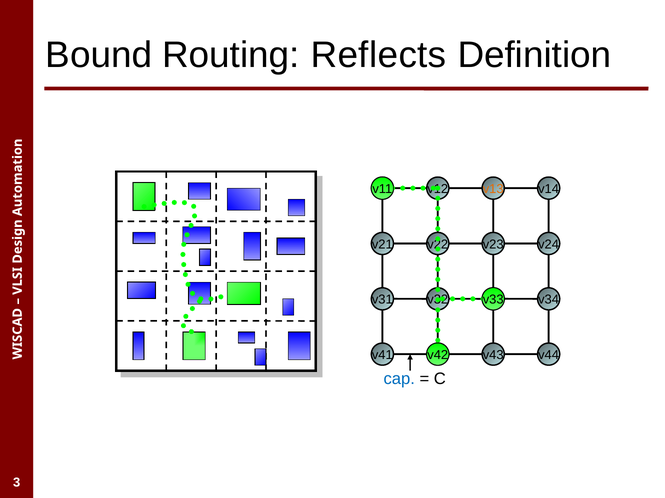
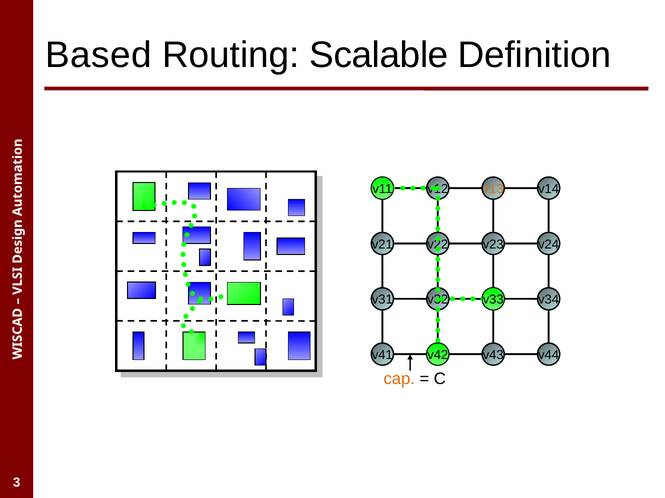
Bound: Bound -> Based (99, 55)
Reflects: Reflects -> Scalable (379, 55)
cap colour: blue -> orange (399, 379)
